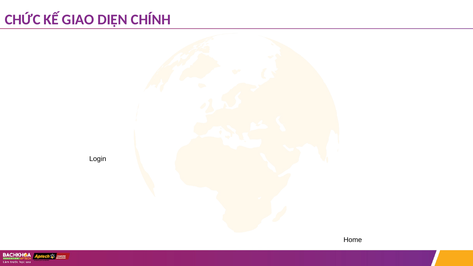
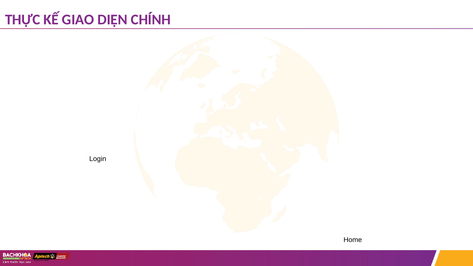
CHỨC: CHỨC -> THỰC (23, 20)
